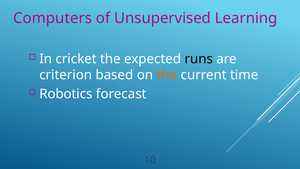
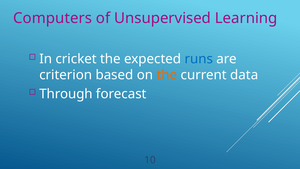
runs colour: black -> blue (199, 59)
time: time -> data (244, 75)
Robotics: Robotics -> Through (66, 94)
